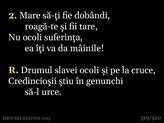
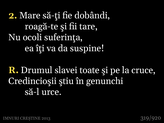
mâinile: mâinile -> suspine (87, 48)
slavei ocoli: ocoli -> toate (89, 70)
